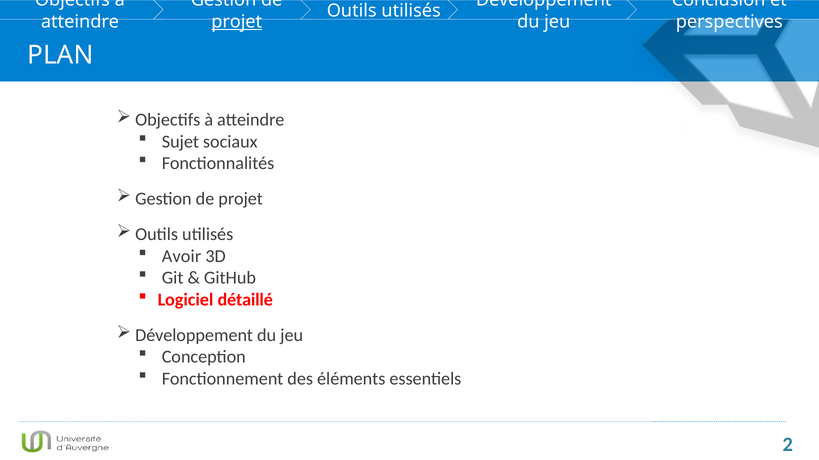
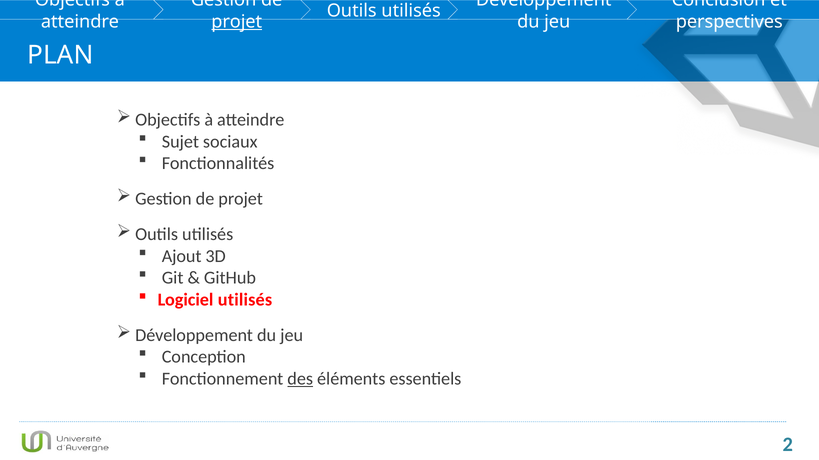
Avoir: Avoir -> Ajout (182, 256)
Logiciel détaillé: détaillé -> utilisés (245, 300)
des underline: none -> present (300, 379)
